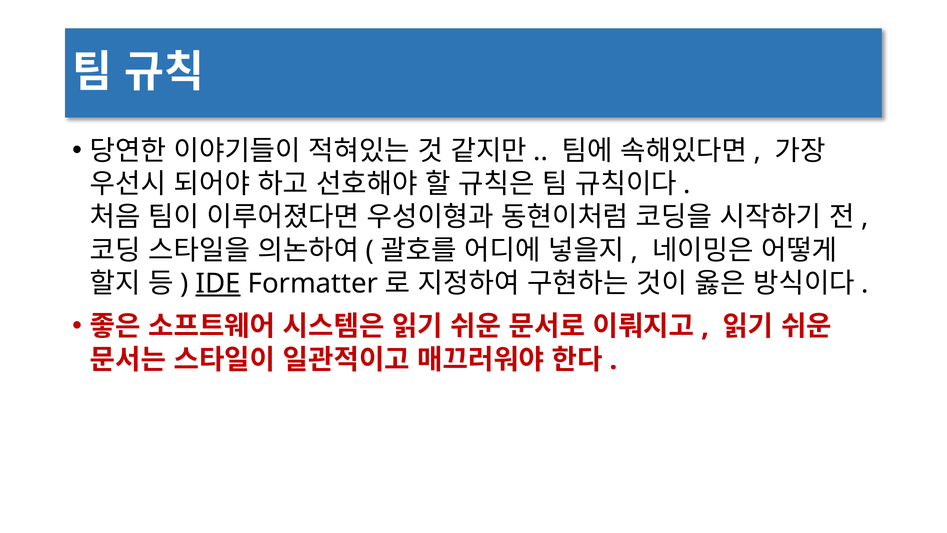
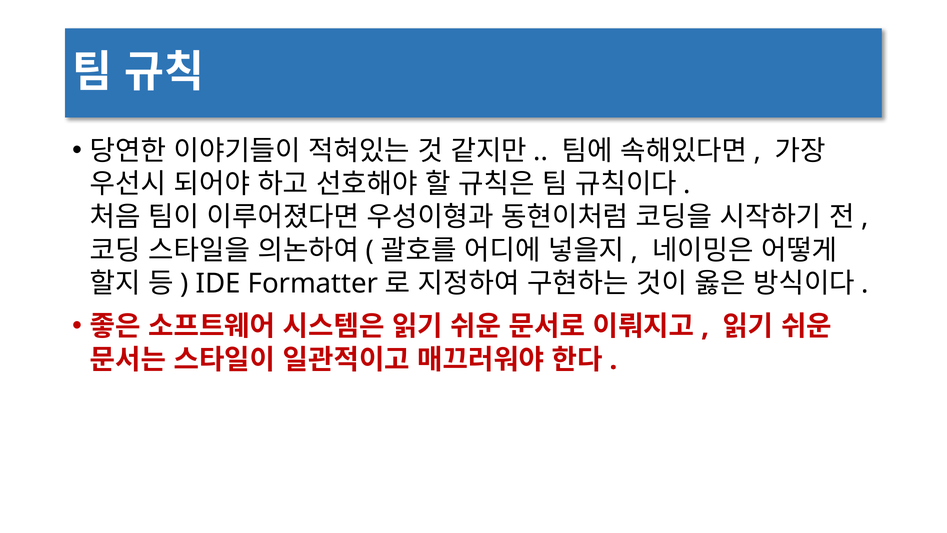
IDE underline: present -> none (218, 284)
